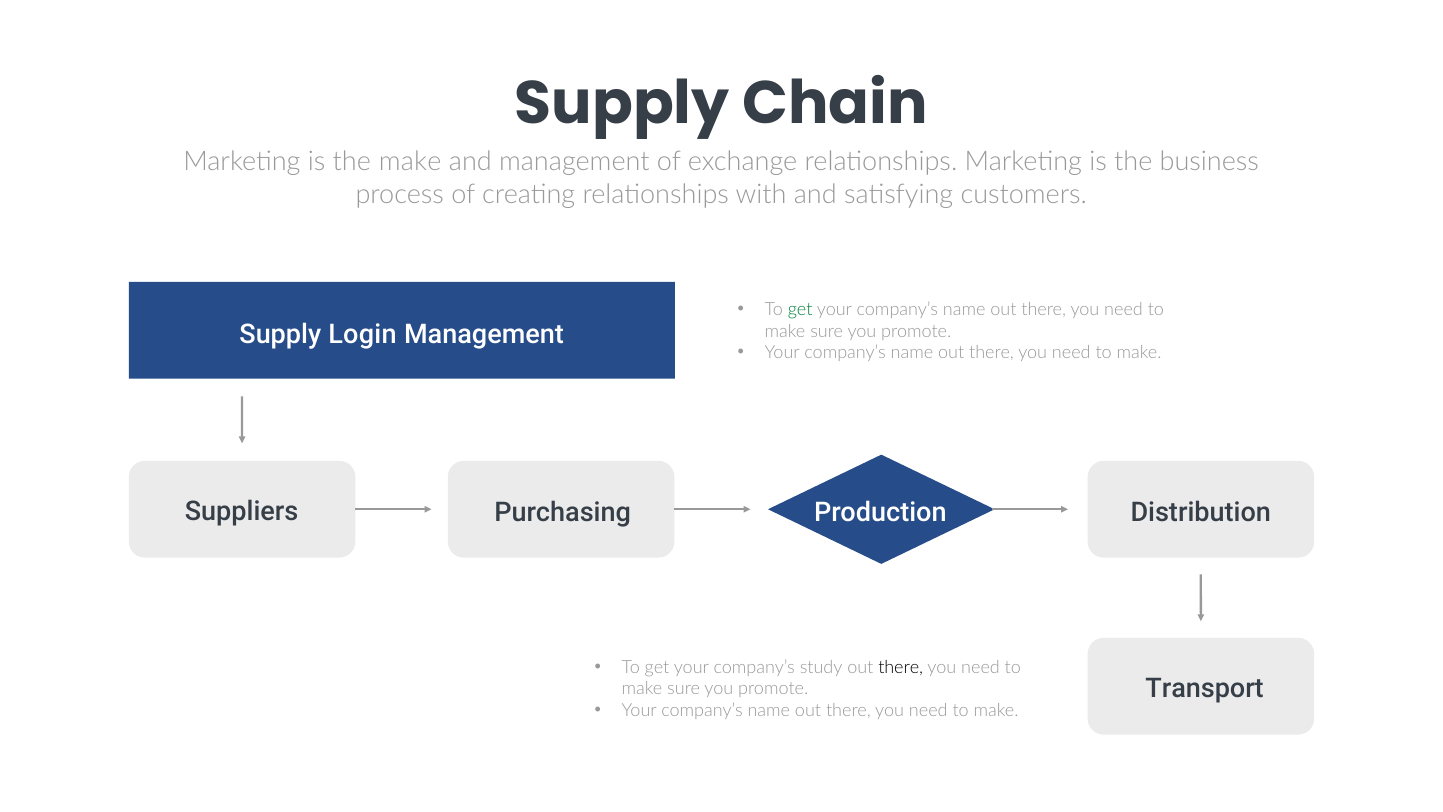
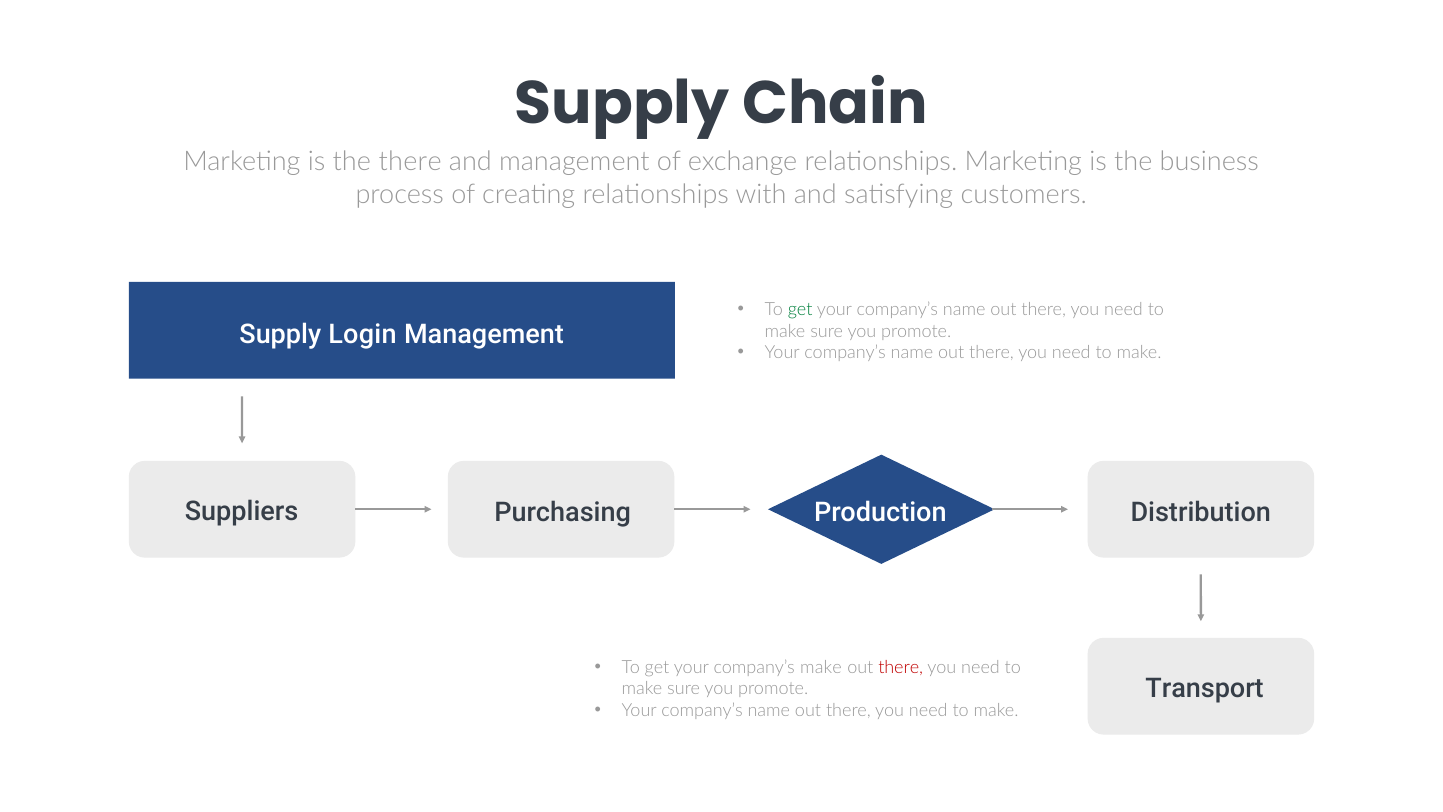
the make: make -> there (410, 162)
company’s study: study -> make (821, 667)
there colour: black -> red (901, 667)
